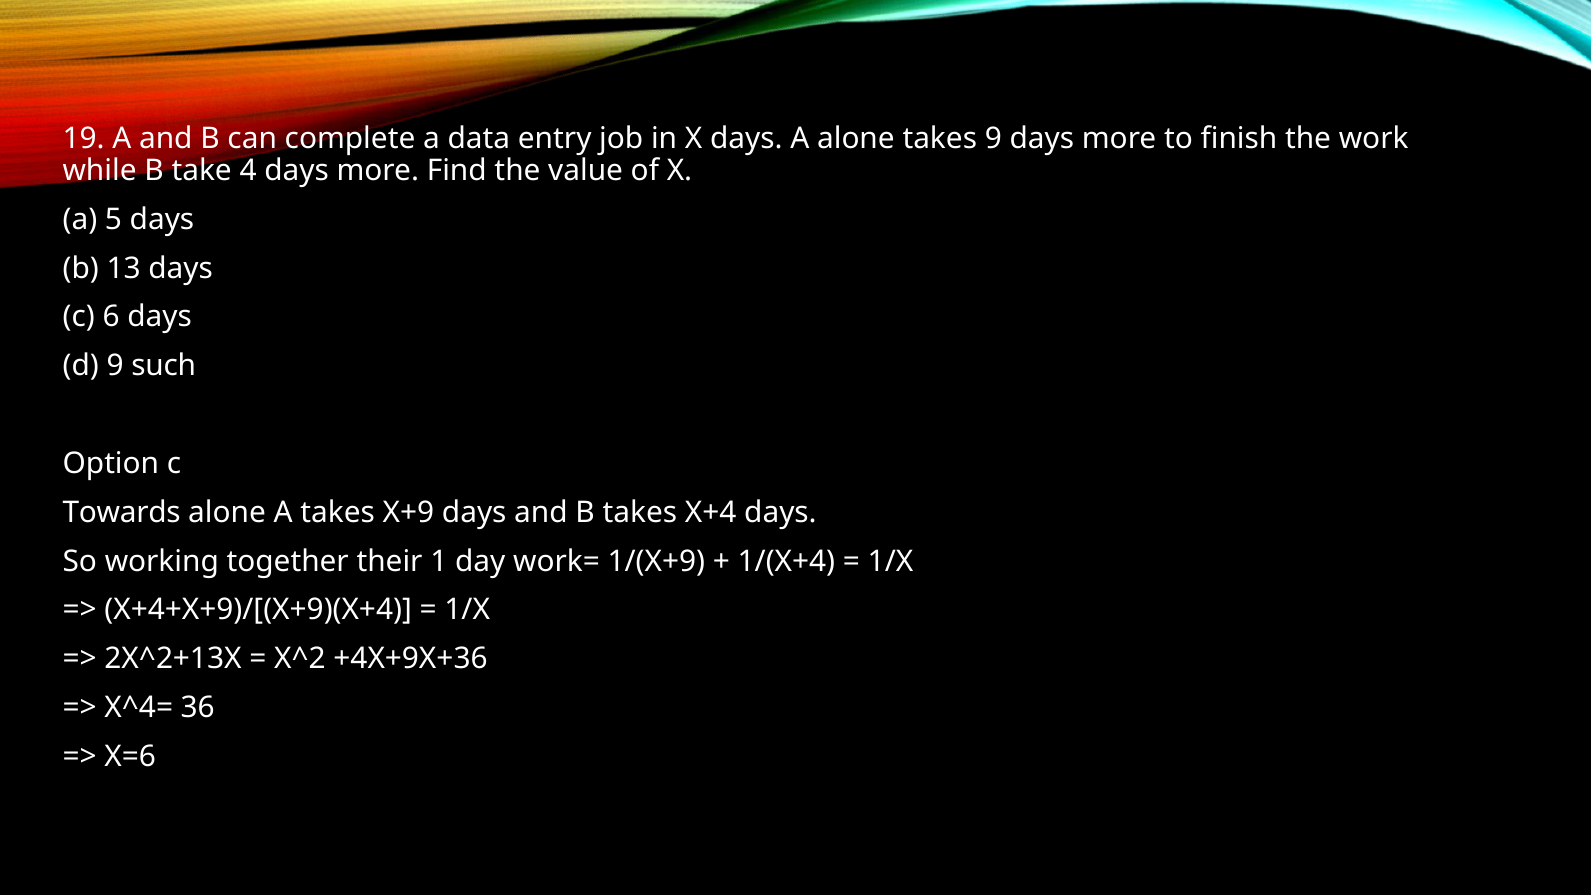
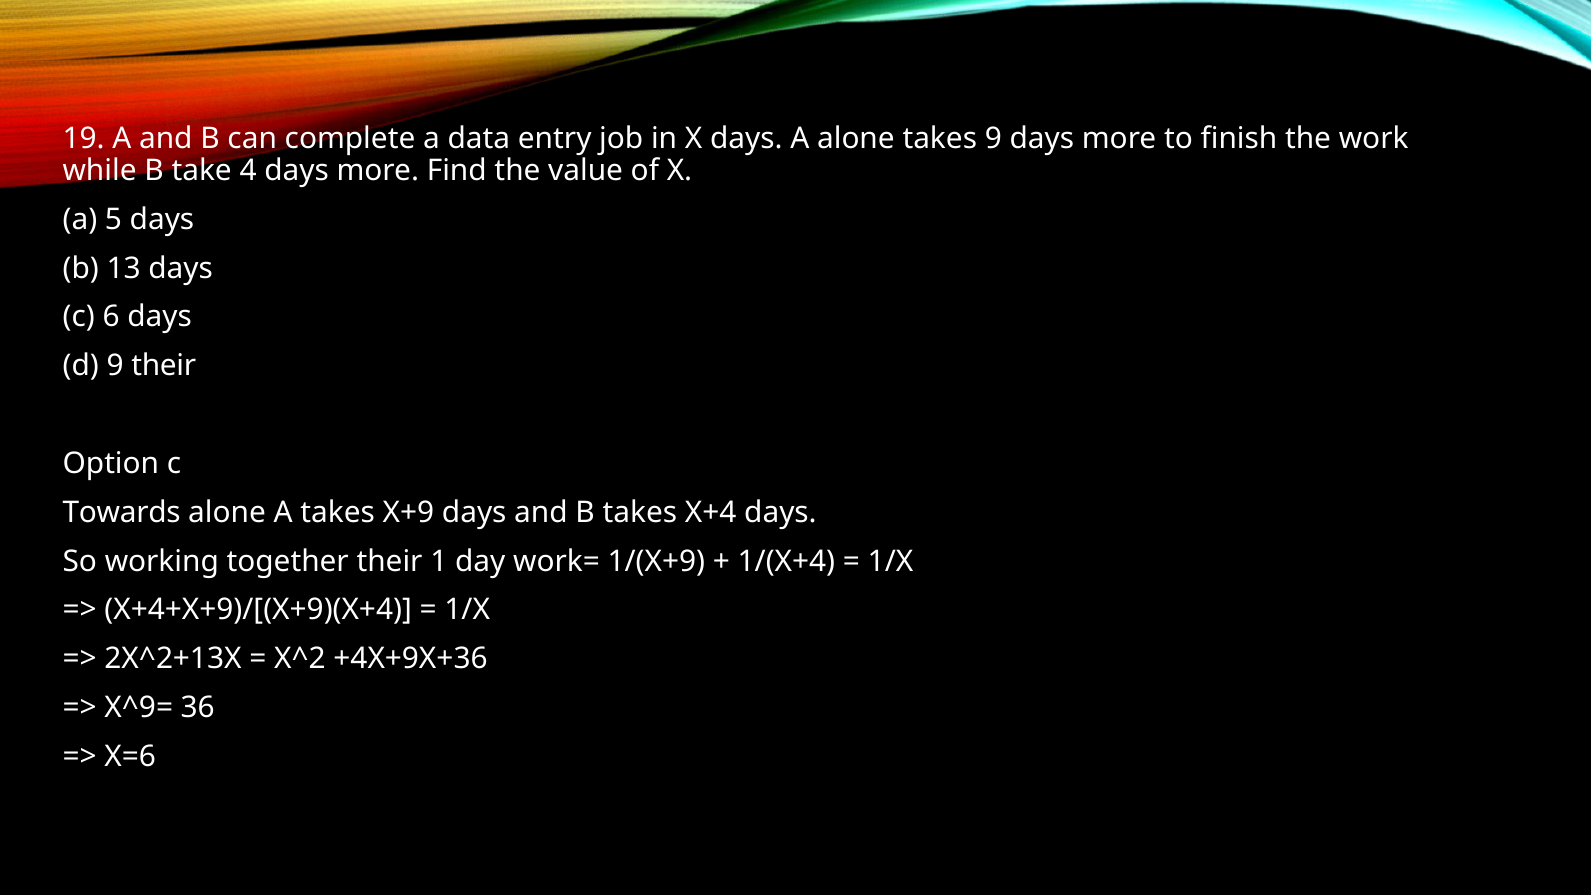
9 such: such -> their (164, 366)
X^4=: X^4= -> X^9= (139, 708)
